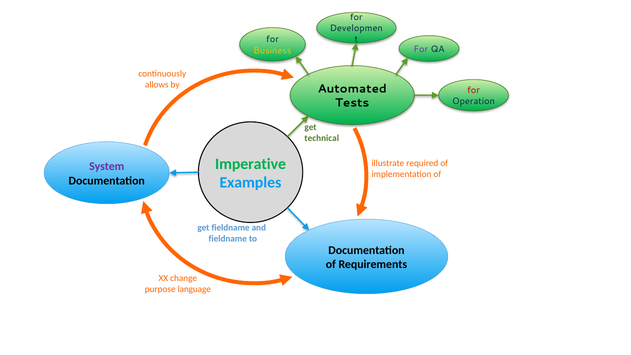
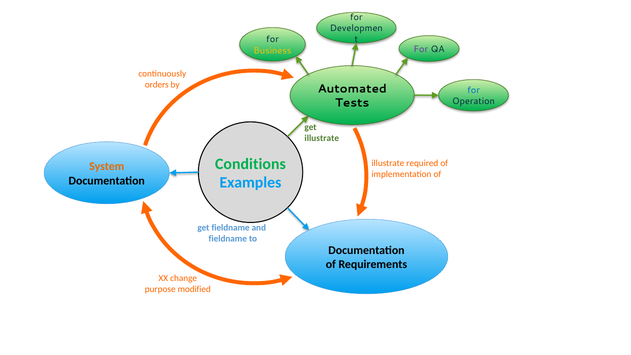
allows: allows -> orders (157, 85)
for colour: red -> blue (474, 90)
technical: technical -> illustrate (322, 138)
Imperative: Imperative -> Conditions (250, 164)
System colour: purple -> orange (107, 166)
language: language -> modified (194, 289)
